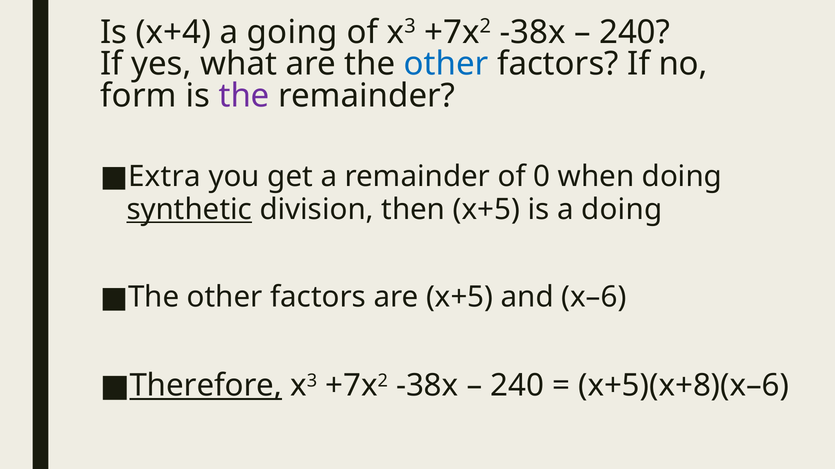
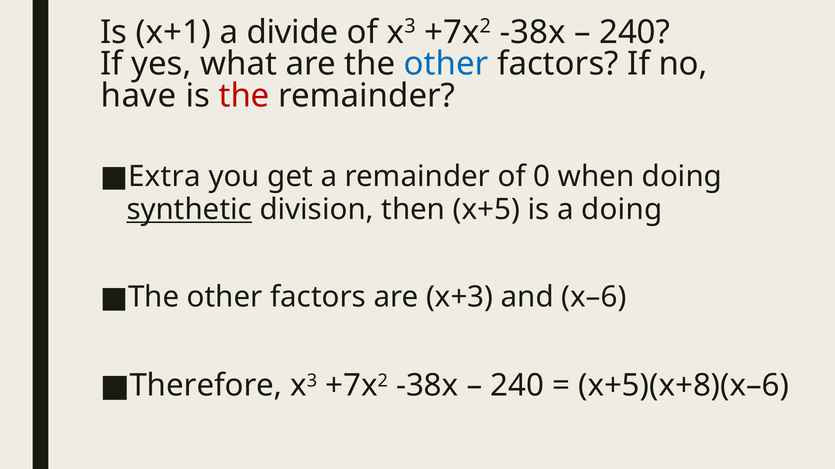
x+4: x+4 -> x+1 (173, 32)
going: going -> divide (293, 32)
form: form -> have (138, 96)
the colour: purple -> red (244, 96)
are x+5: x+5 -> x+3 (460, 297)
Therefore underline: present -> none (206, 386)
